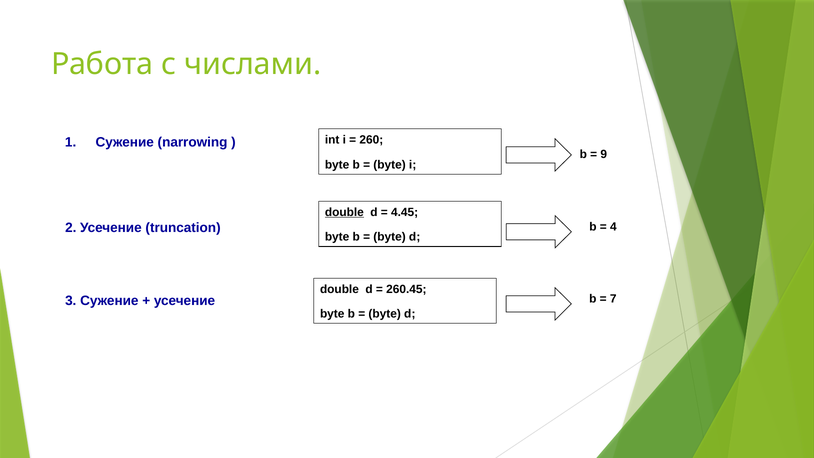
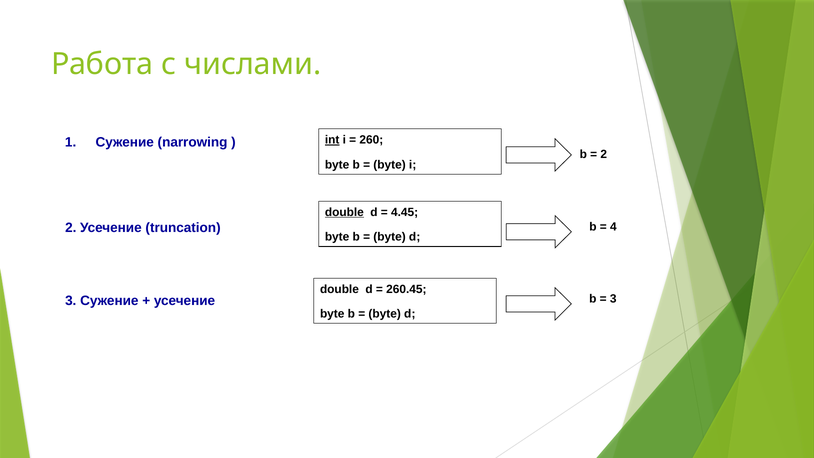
int underline: none -> present (332, 140)
9: 9 -> 2 (604, 154)
7: 7 -> 3 (613, 299)
